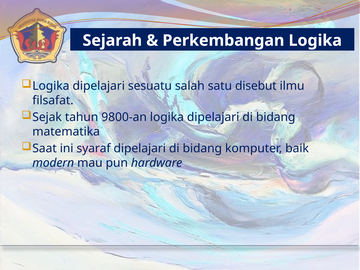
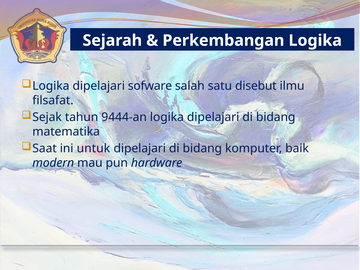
sesuatu: sesuatu -> sofware (150, 86)
9800-an: 9800-an -> 9444-an (124, 117)
syaraf: syaraf -> untuk (93, 148)
